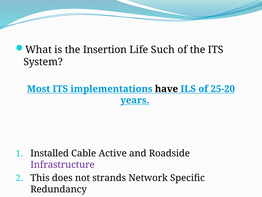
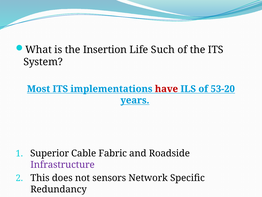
have colour: black -> red (166, 89)
25-20: 25-20 -> 53-20 (223, 89)
Installed: Installed -> Superior (50, 153)
Active: Active -> Fabric (113, 153)
strands: strands -> sensors (109, 178)
